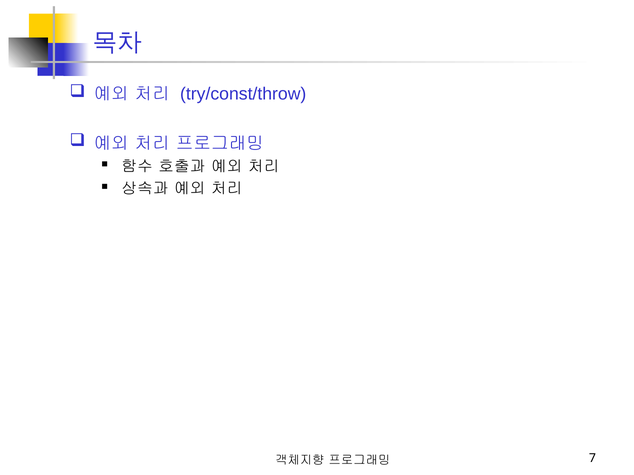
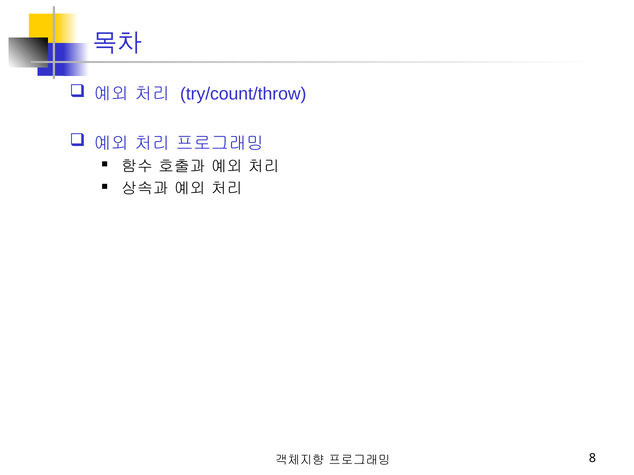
try/const/throw: try/const/throw -> try/count/throw (243, 94)
7: 7 -> 8 (593, 458)
